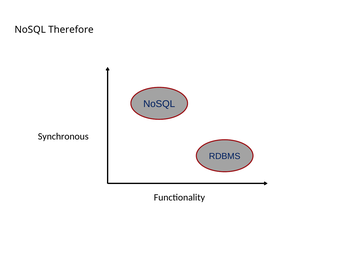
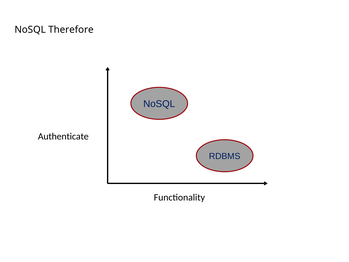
Synchronous: Synchronous -> Authenticate (63, 136)
